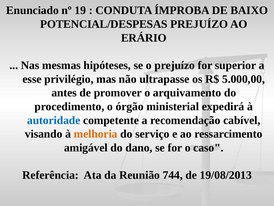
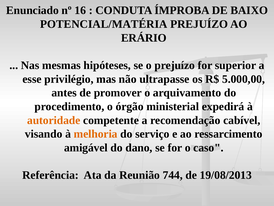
19: 19 -> 16 (80, 10)
POTENCIAL/DESPESAS: POTENCIAL/DESPESAS -> POTENCIAL/MATÉRIA (104, 24)
autoridade colour: blue -> orange (54, 120)
